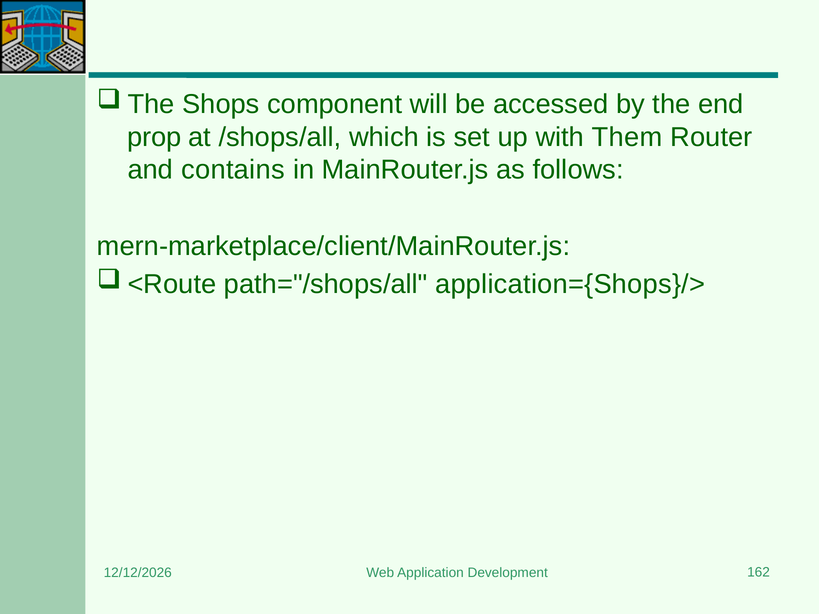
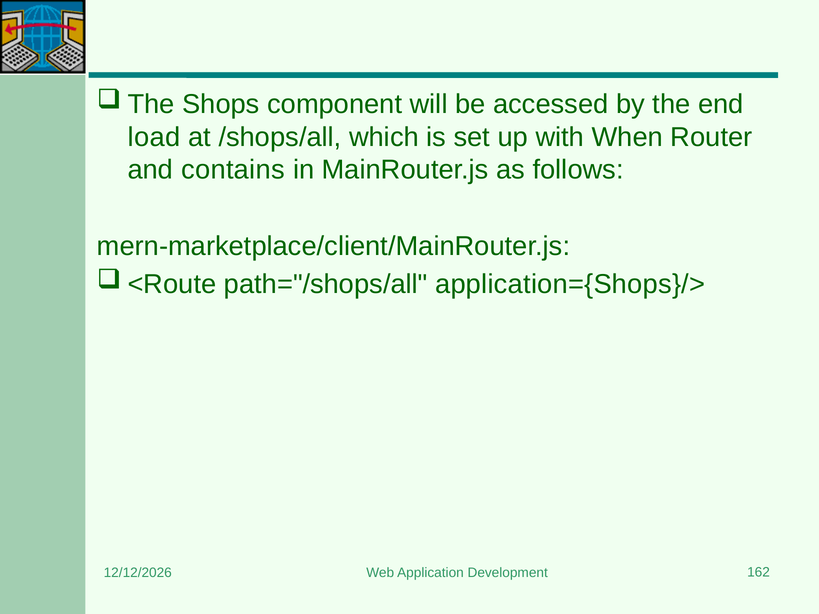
prop: prop -> load (154, 137)
Them: Them -> When (627, 137)
